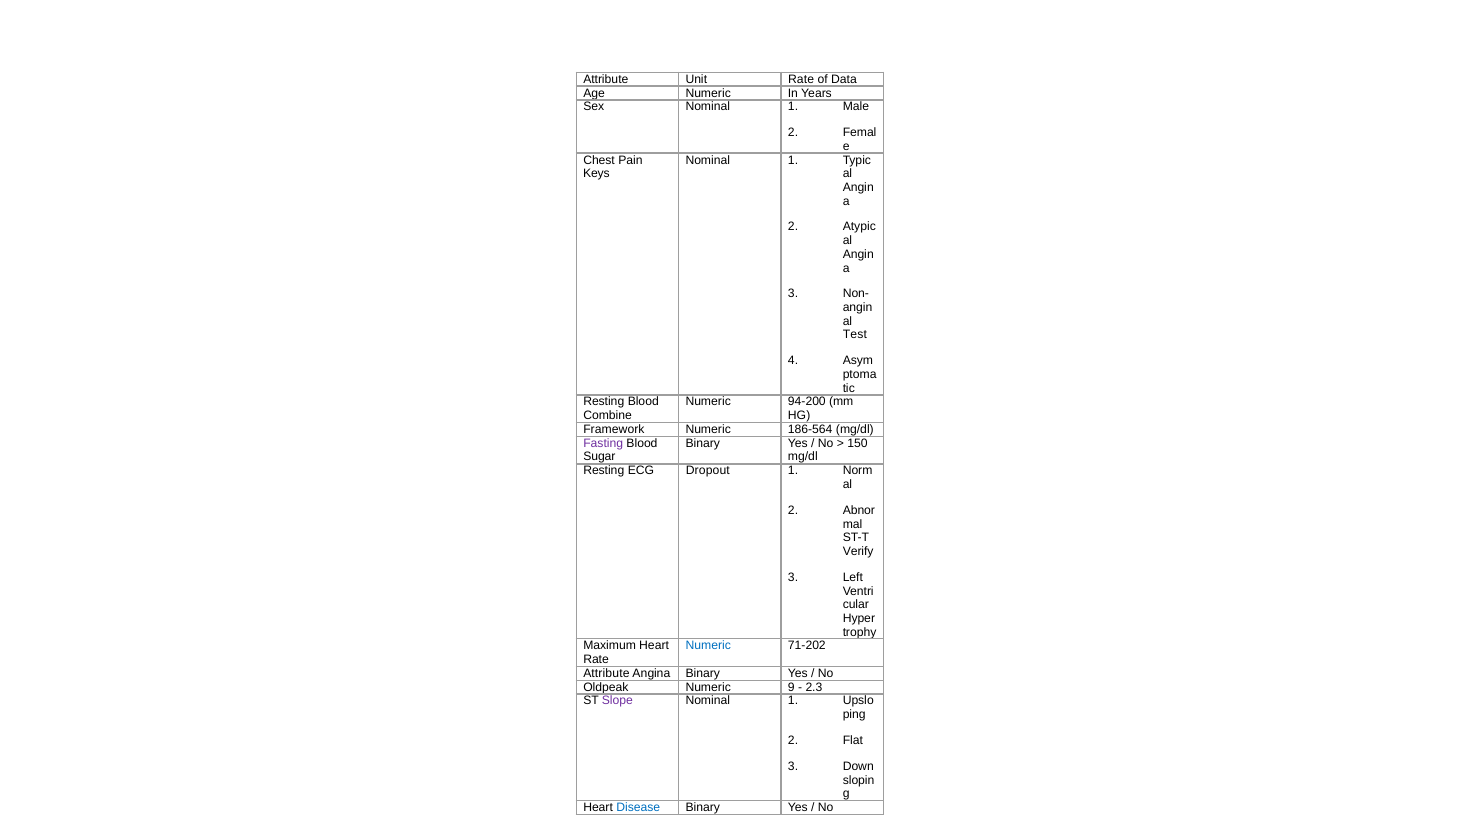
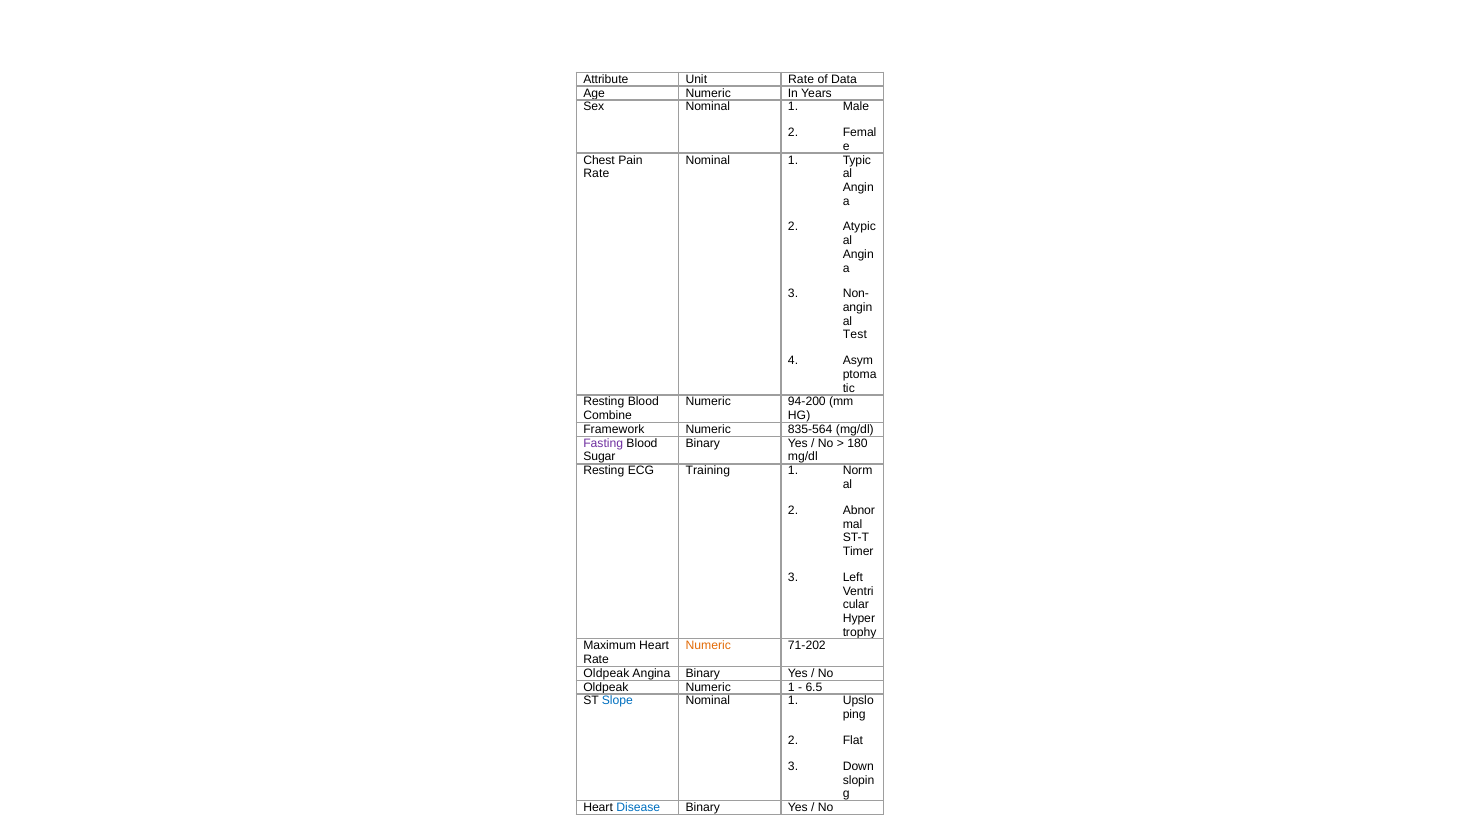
Keys: Keys -> Rate (596, 174)
186-564: 186-564 -> 835-564 (810, 430)
150: 150 -> 180 (857, 443)
Dropout: Dropout -> Training (708, 471)
Verify: Verify -> Timer (858, 552)
Numeric colour: blue -> orange (708, 646)
Attribute: Attribute -> Oldpeak (606, 674)
Numeric 9: 9 -> 1 (791, 687)
2.3: 2.3 -> 6.5 (814, 687)
Slope colour: purple -> blue (617, 701)
